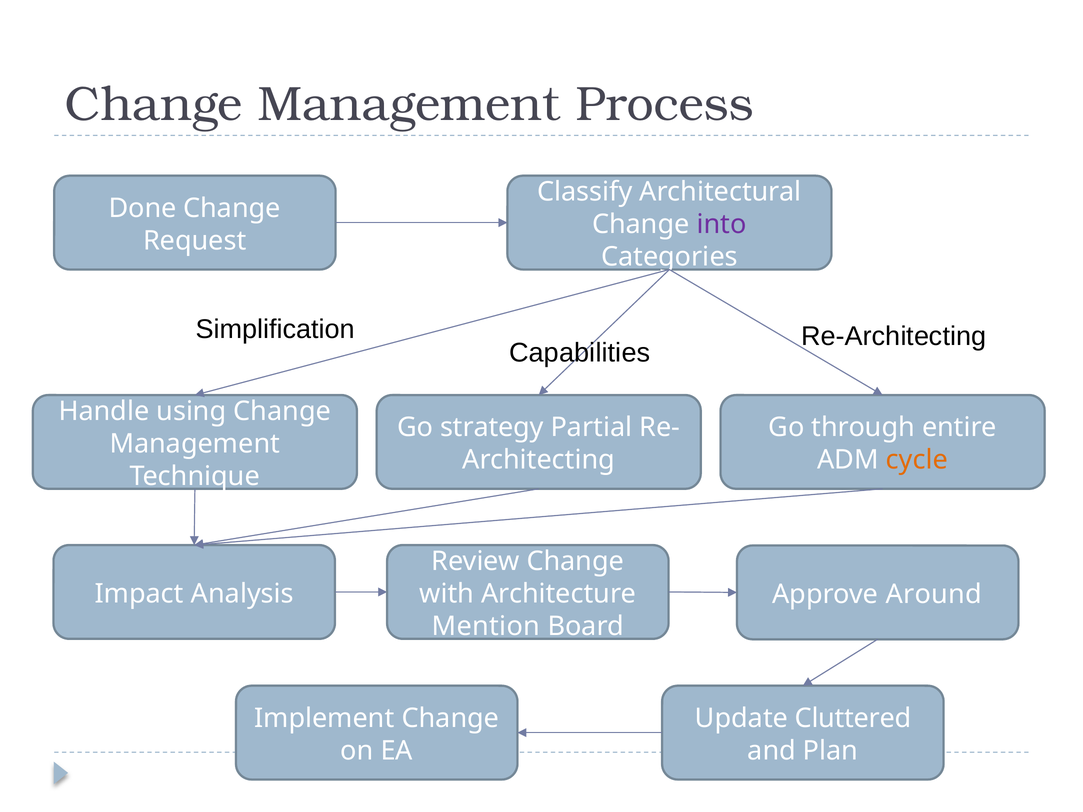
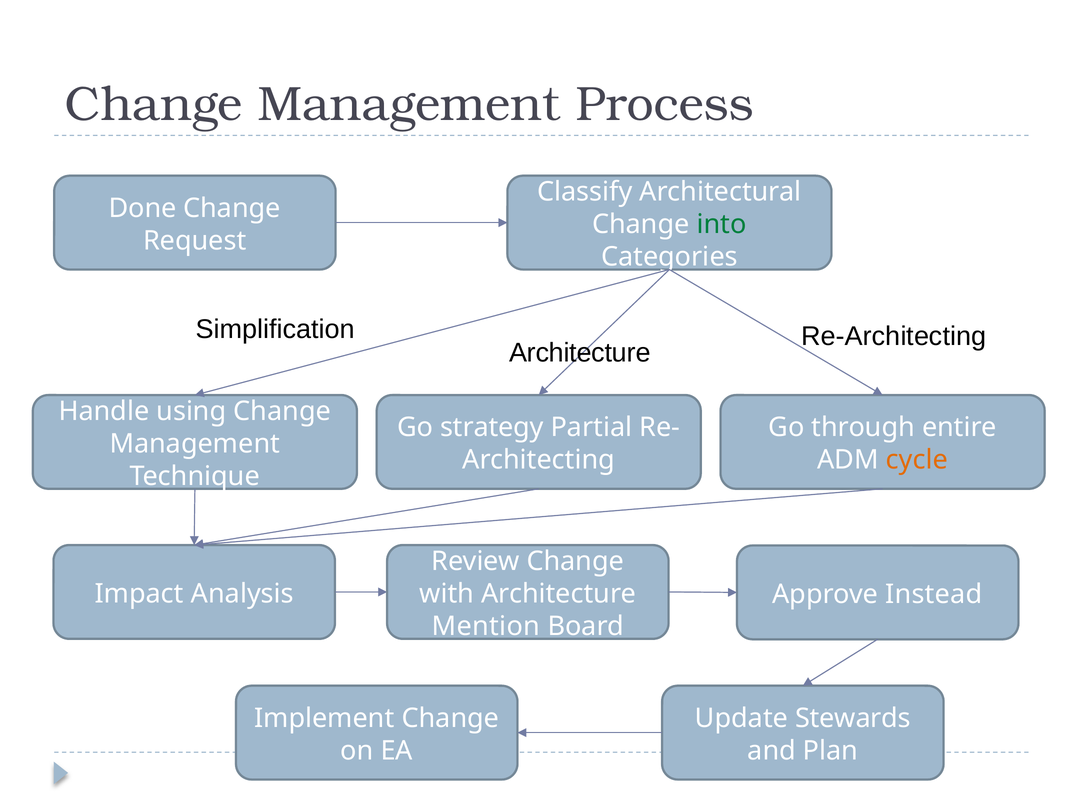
into colour: purple -> green (722, 225)
Capabilities: Capabilities -> Architecture (580, 353)
Around: Around -> Instead (934, 594)
Cluttered: Cluttered -> Stewards (853, 718)
